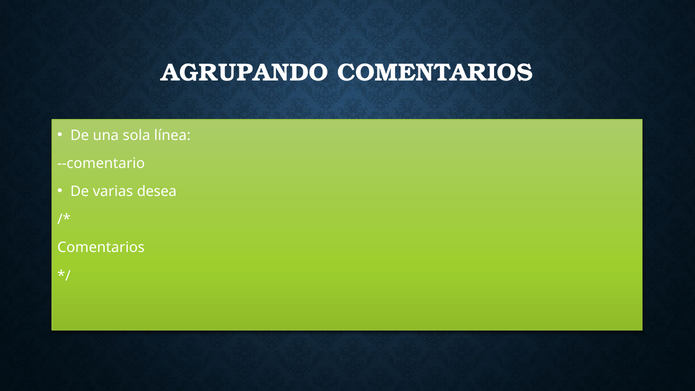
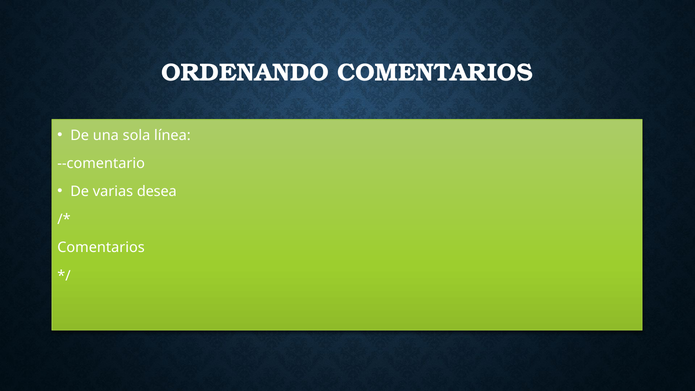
AGRUPANDO: AGRUPANDO -> ORDENANDO (245, 72)
